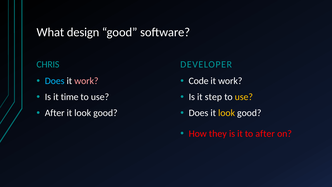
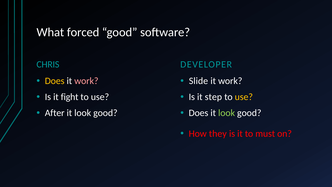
design: design -> forced (83, 32)
Does colour: light blue -> yellow (55, 81)
Code: Code -> Slide (198, 81)
time: time -> fight (70, 97)
look colour: yellow -> light green (227, 113)
to after: after -> must (265, 133)
